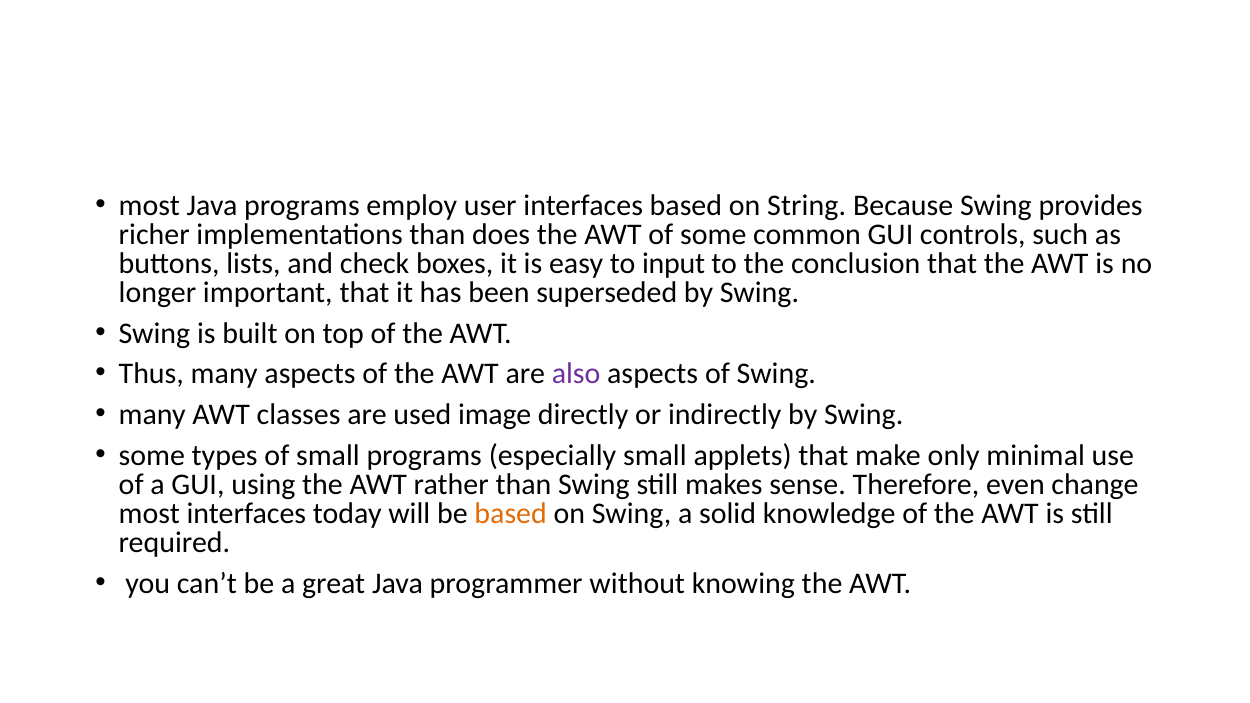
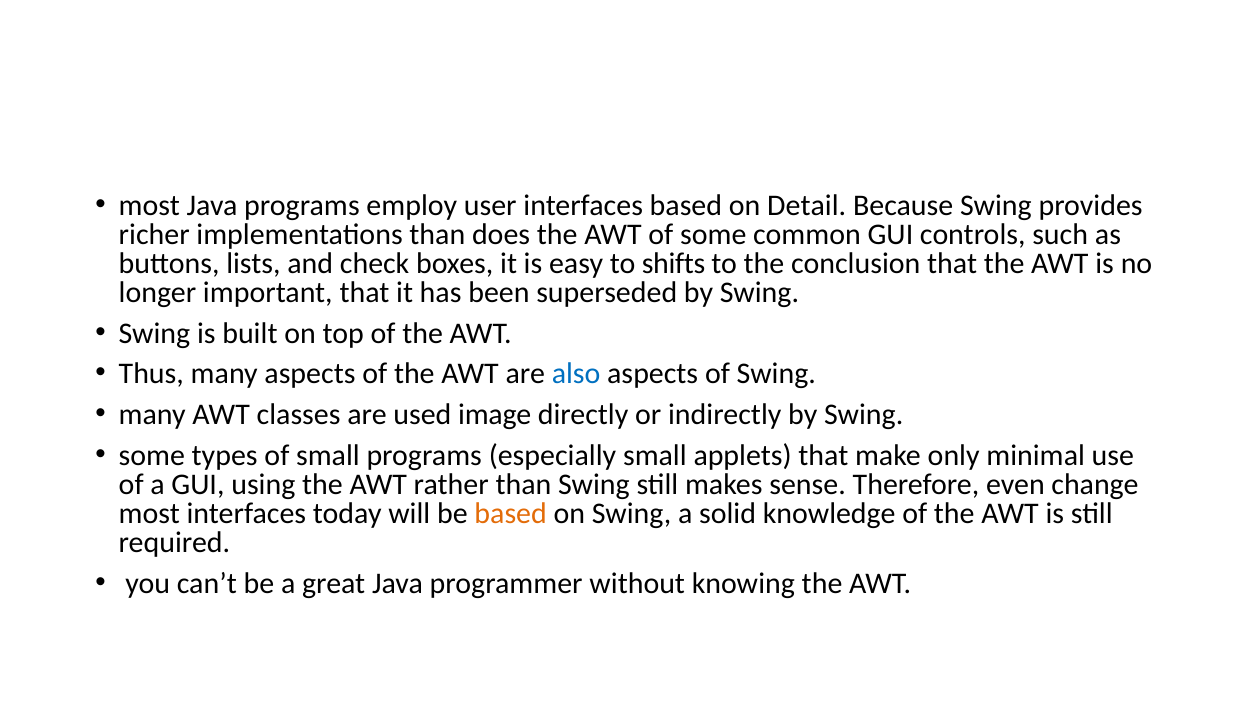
String: String -> Detail (807, 205)
input: input -> shifts (674, 263)
also colour: purple -> blue (576, 374)
